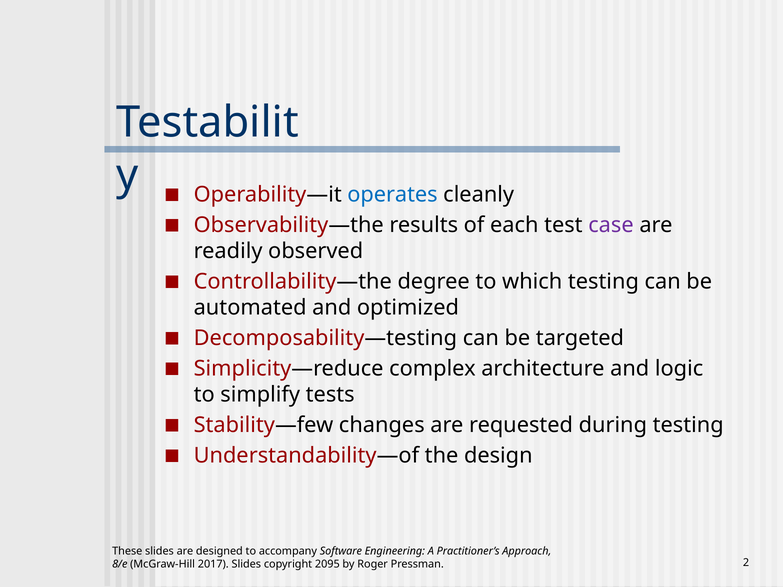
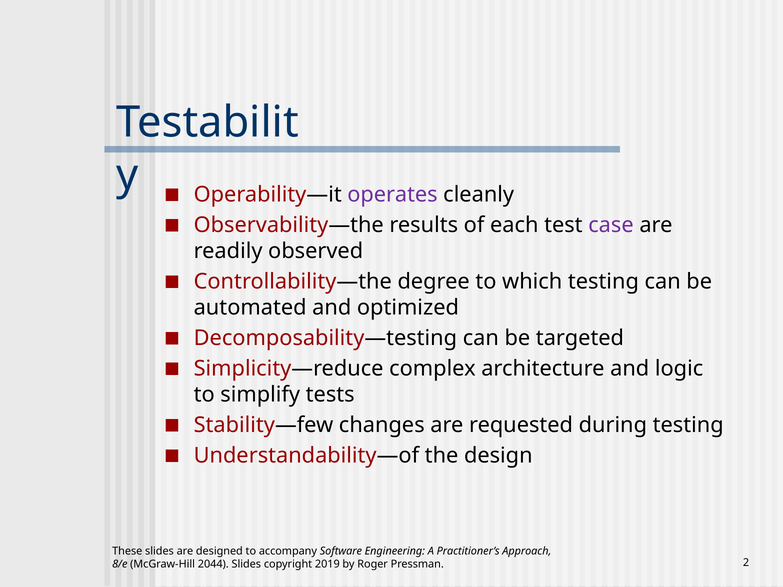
operates colour: blue -> purple (392, 195)
2017: 2017 -> 2044 (213, 564)
2095: 2095 -> 2019 (327, 564)
